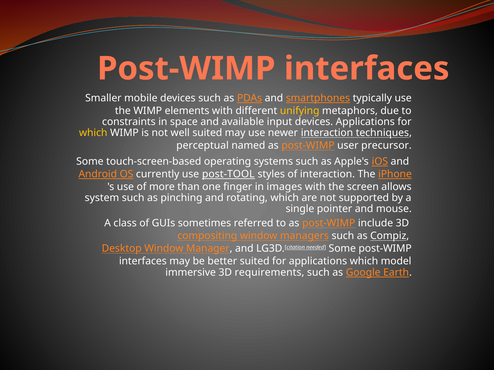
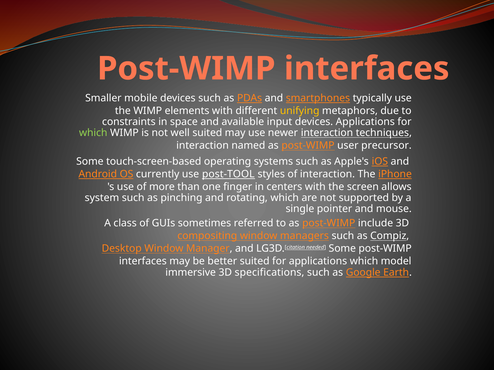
which colour: yellow -> light green (93, 133)
perceptual: perceptual -> interaction (203, 146)
images: images -> centers (284, 187)
requirements: requirements -> specifications (269, 273)
